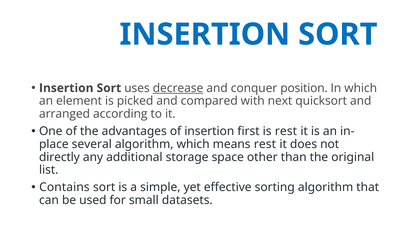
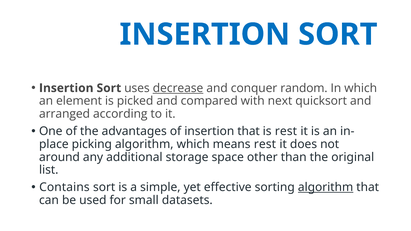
position: position -> random (304, 88)
insertion first: first -> that (249, 131)
several: several -> picking (92, 144)
directly: directly -> around (59, 157)
algorithm underline: none -> present (326, 187)
